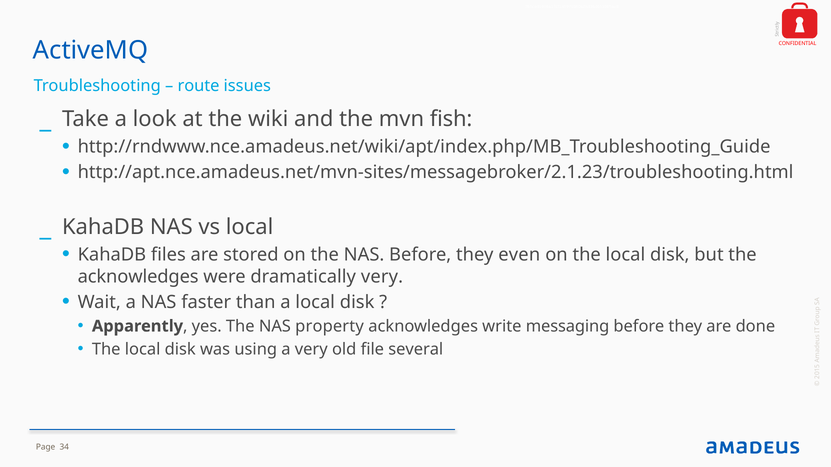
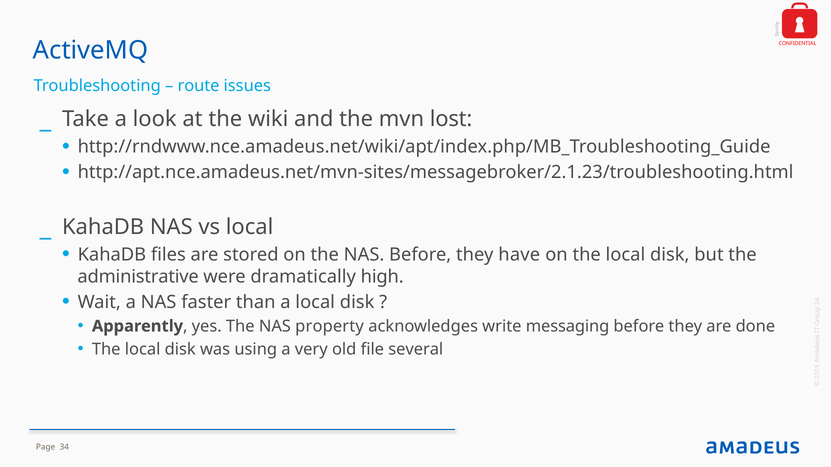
fish: fish -> lost (451, 119)
even: even -> have (519, 255)
acknowledges: acknowledges -> administrative (138, 277)
dramatically very: very -> high (382, 277)
